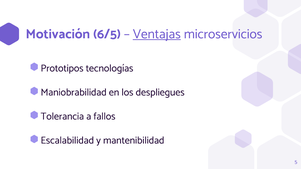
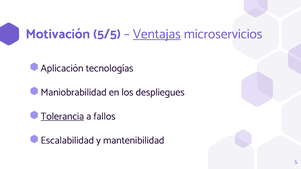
6/5: 6/5 -> 5/5 (107, 34)
Prototipos: Prototipos -> Aplicación (62, 68)
Tolerancia underline: none -> present (62, 116)
